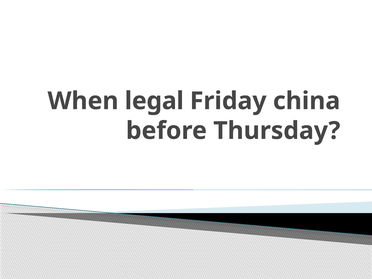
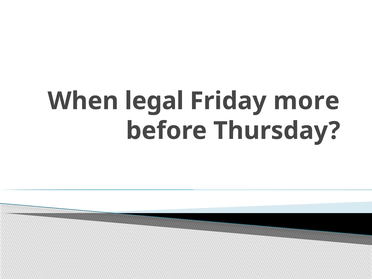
china: china -> more (306, 101)
